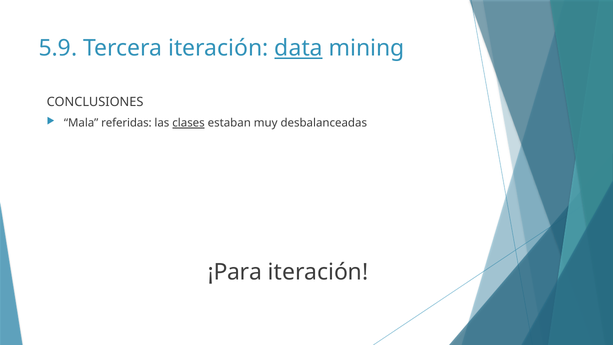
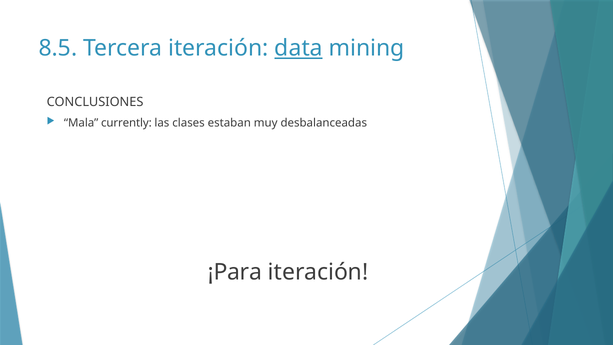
5.9: 5.9 -> 8.5 (58, 48)
referidas: referidas -> currently (126, 123)
clases underline: present -> none (189, 123)
